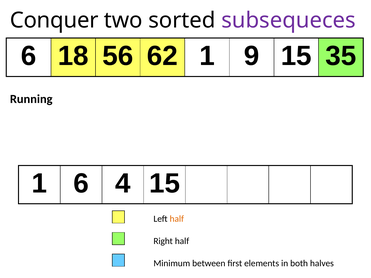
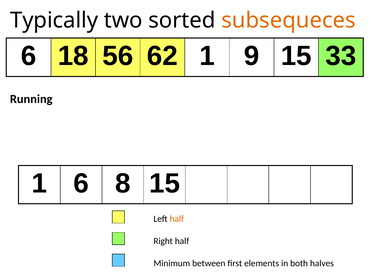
Conquer: Conquer -> Typically (54, 20)
subsequeces colour: purple -> orange (289, 20)
35: 35 -> 33 (341, 56)
4: 4 -> 8 (123, 184)
